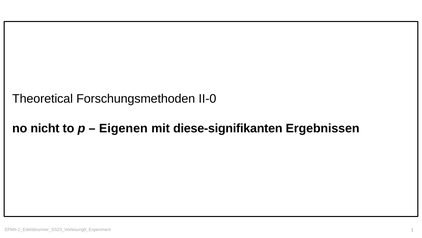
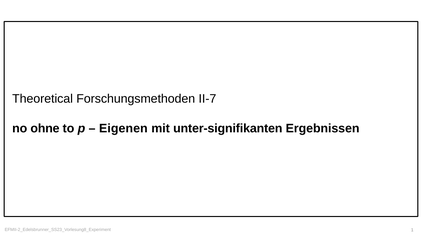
II-0: II-0 -> II-7 (207, 99)
nicht: nicht -> ohne (45, 128)
diese-signifikanten: diese-signifikanten -> unter-signifikanten (228, 128)
